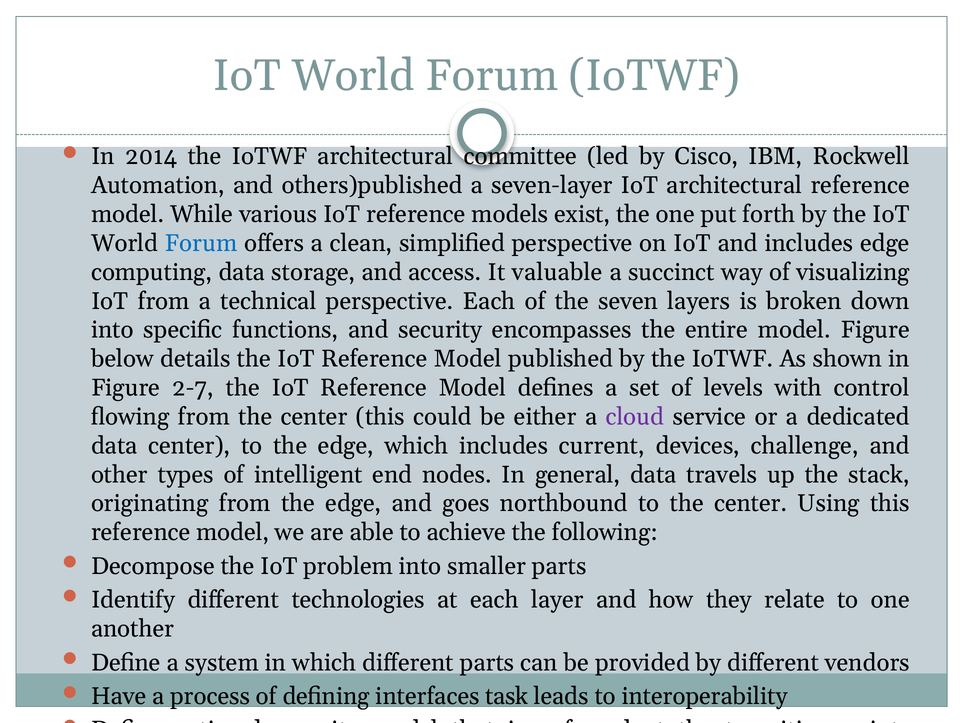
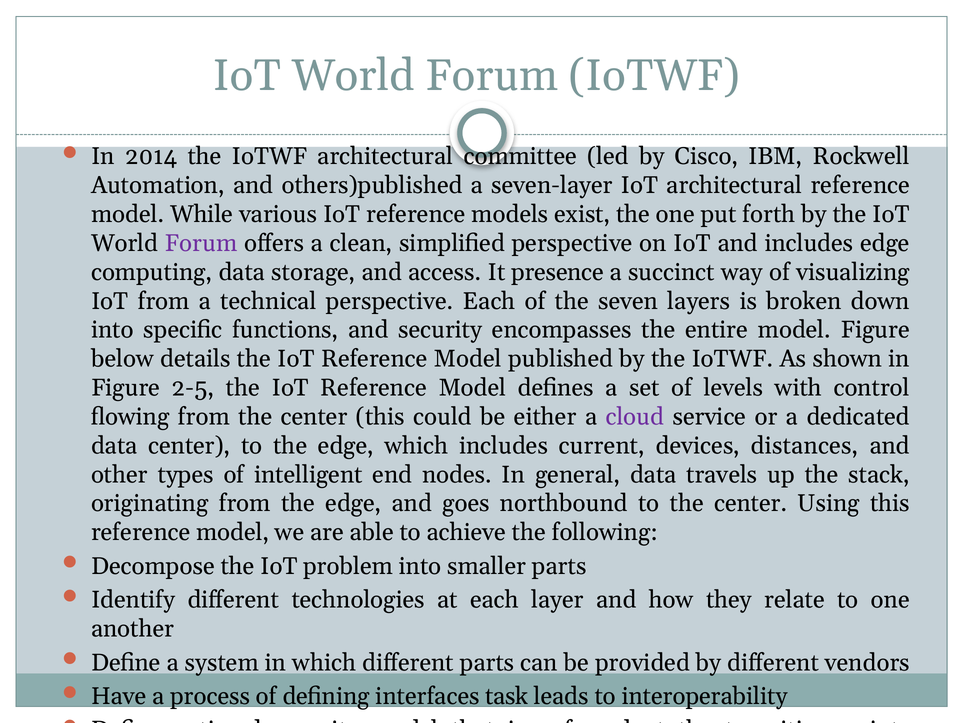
Forum colour: blue -> purple (201, 243)
valuable: valuable -> presence (558, 272)
2-7: 2-7 -> 2-5 (193, 388)
challenge: challenge -> distances (805, 446)
